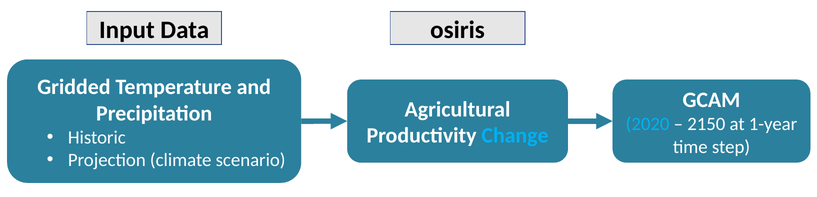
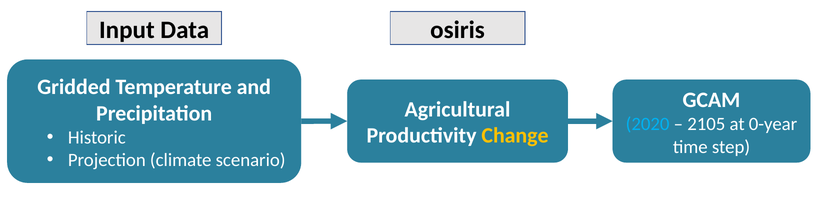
2150: 2150 -> 2105 (706, 124)
1-year: 1-year -> 0-year (773, 124)
Change colour: light blue -> yellow (515, 136)
